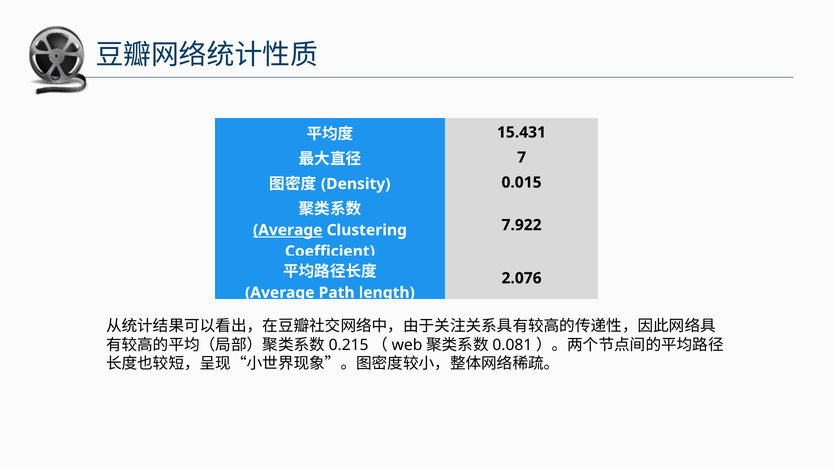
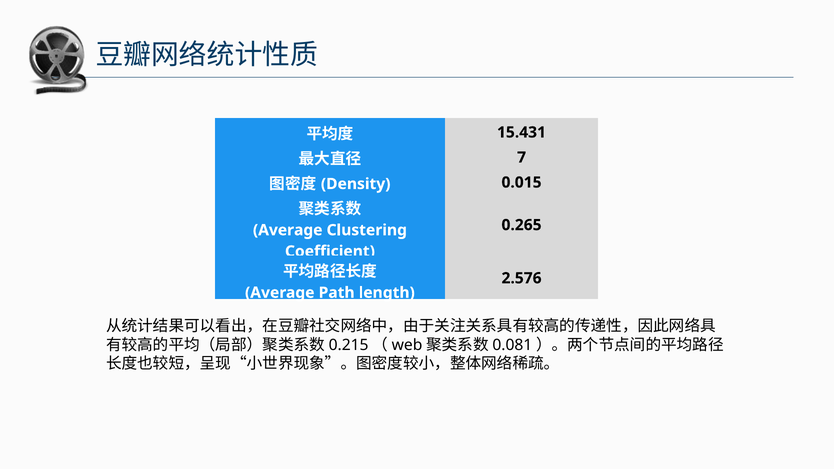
7.922: 7.922 -> 0.265 (522, 225)
Average underline: present -> none (288, 230)
2.076: 2.076 -> 2.576 (522, 278)
